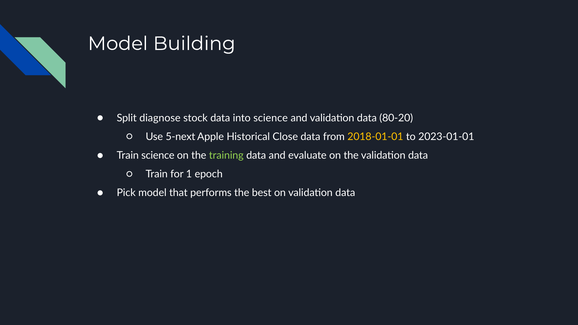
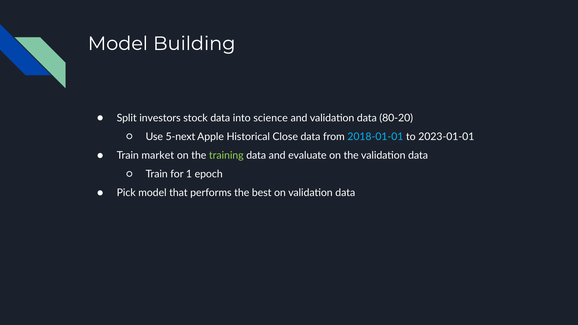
diagnose: diagnose -> investors (160, 118)
2018-01-01 colour: yellow -> light blue (375, 137)
Train science: science -> market (158, 155)
